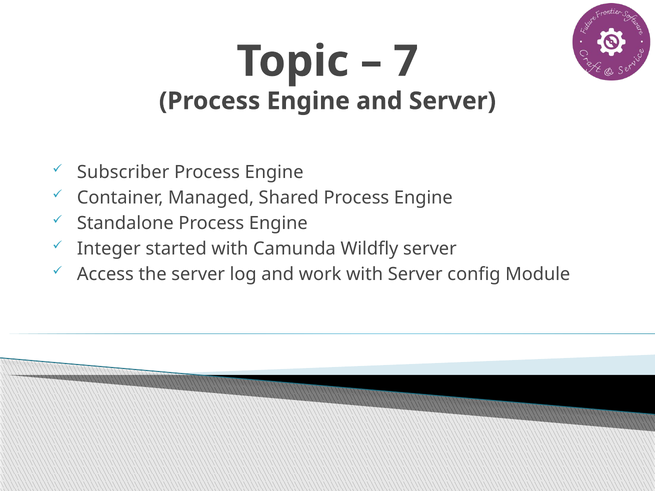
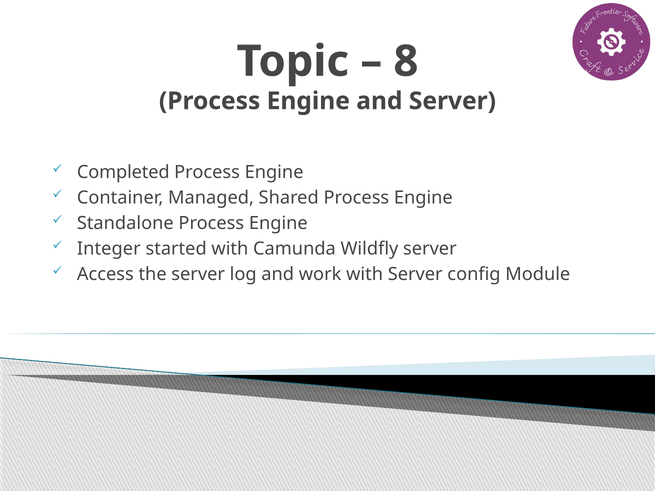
7: 7 -> 8 (406, 61)
Subscriber: Subscriber -> Completed (123, 172)
